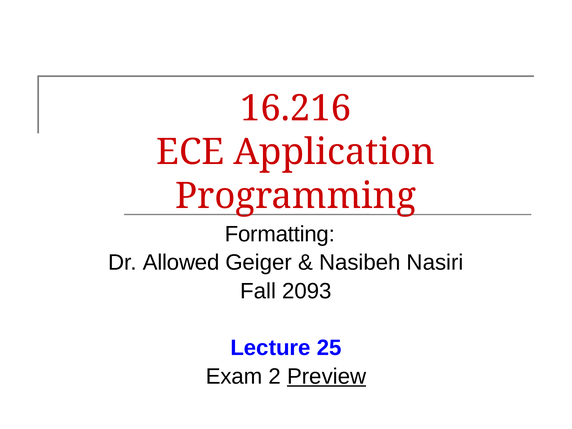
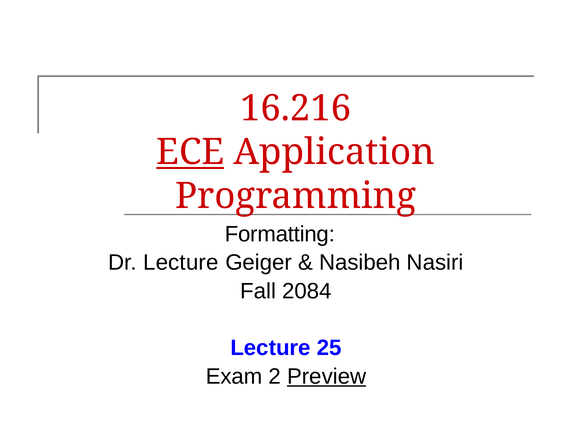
ECE underline: none -> present (190, 152)
Dr Allowed: Allowed -> Lecture (181, 263)
2093: 2093 -> 2084 (307, 291)
